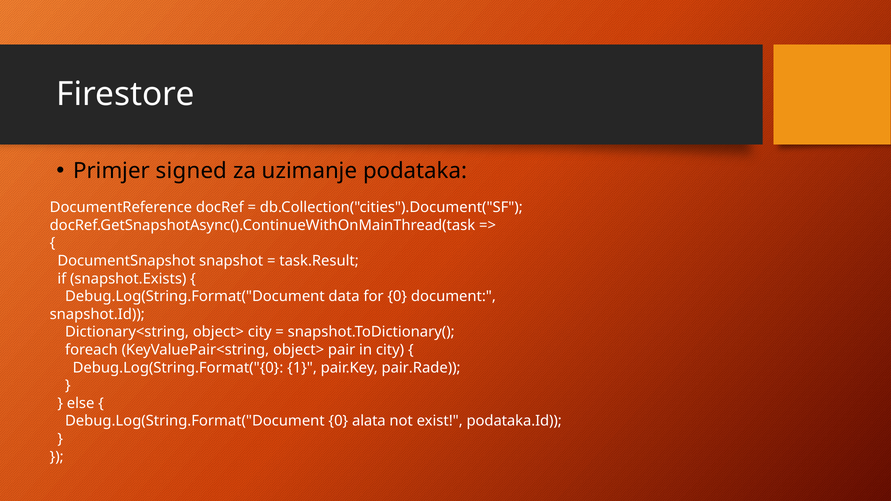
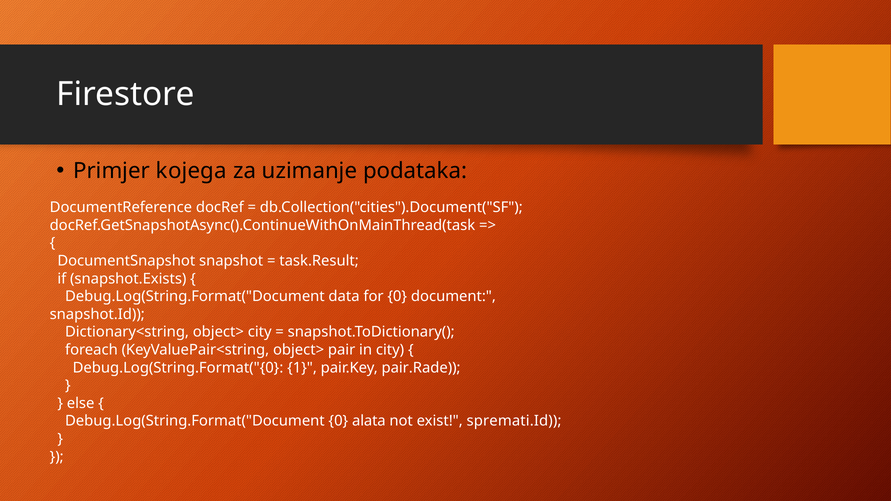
signed: signed -> kojega (191, 171)
podataka.Id: podataka.Id -> spremati.Id (514, 421)
